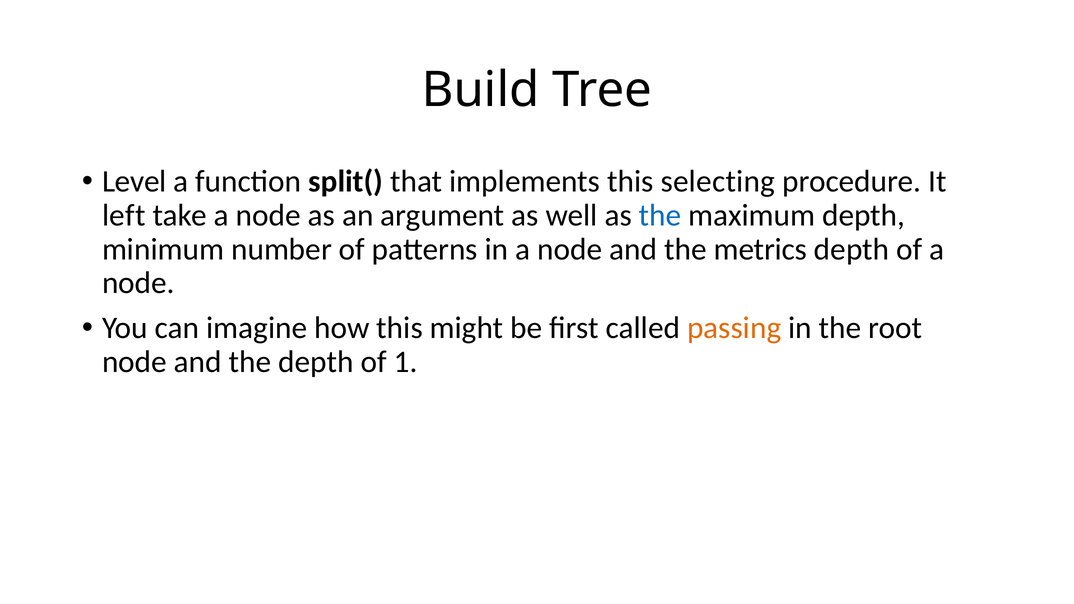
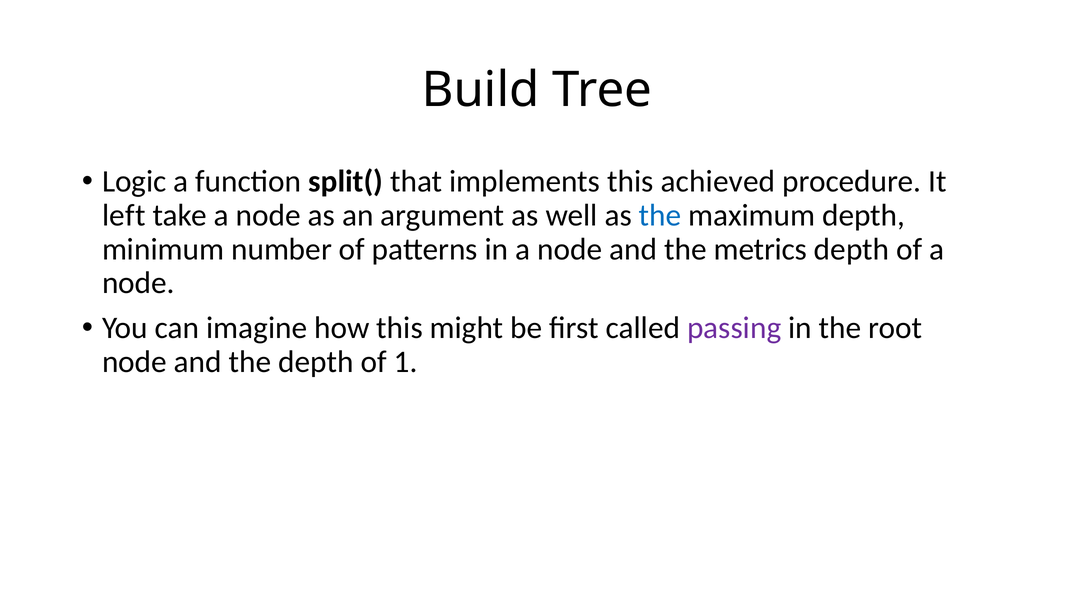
Level: Level -> Logic (134, 182)
selecting: selecting -> achieved (718, 182)
passing colour: orange -> purple (734, 328)
